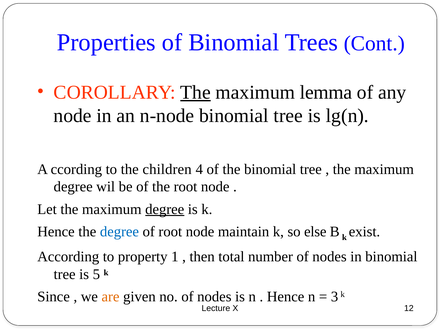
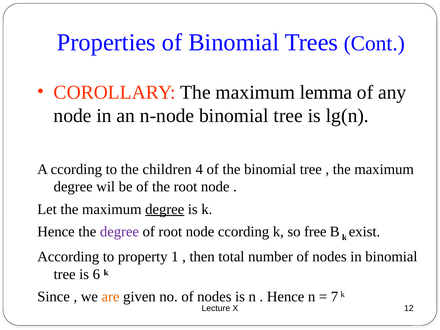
The underline: present -> none (196, 92)
degree colour: blue -> purple (119, 232)
node maintain: maintain -> ccording (244, 232)
else: else -> free (315, 232)
5: 5 -> 6 (96, 274)
3: 3 -> 7 (335, 297)
